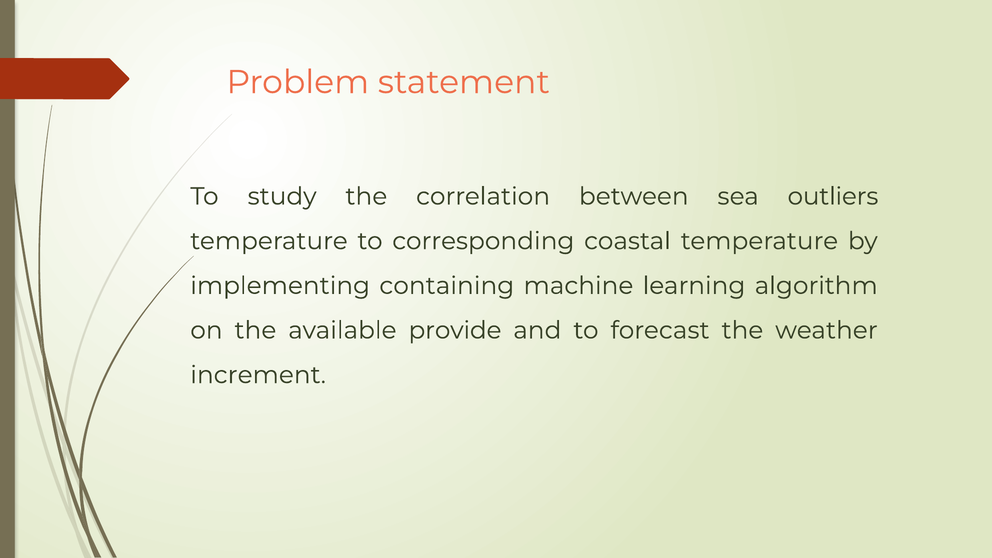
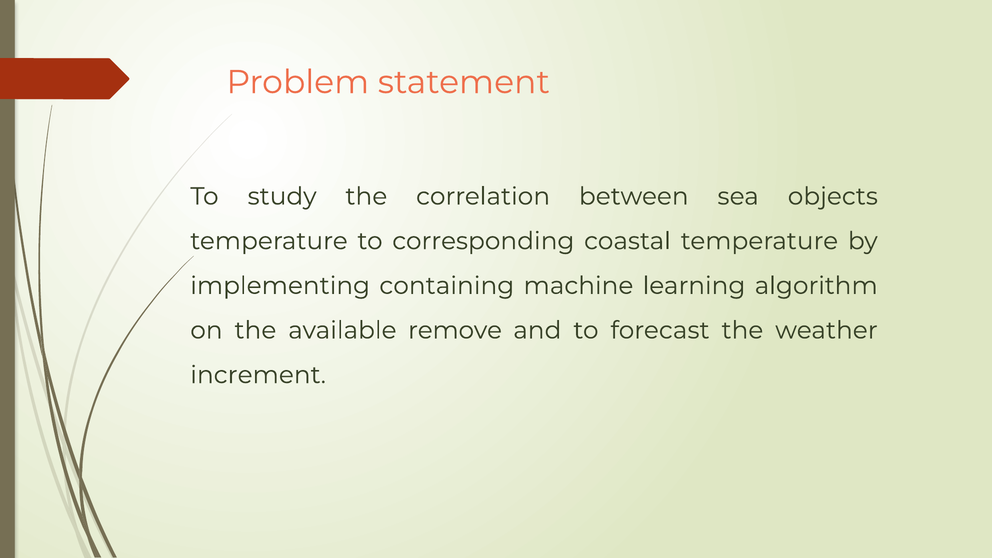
outliers: outliers -> objects (833, 196)
provide: provide -> remove (455, 330)
